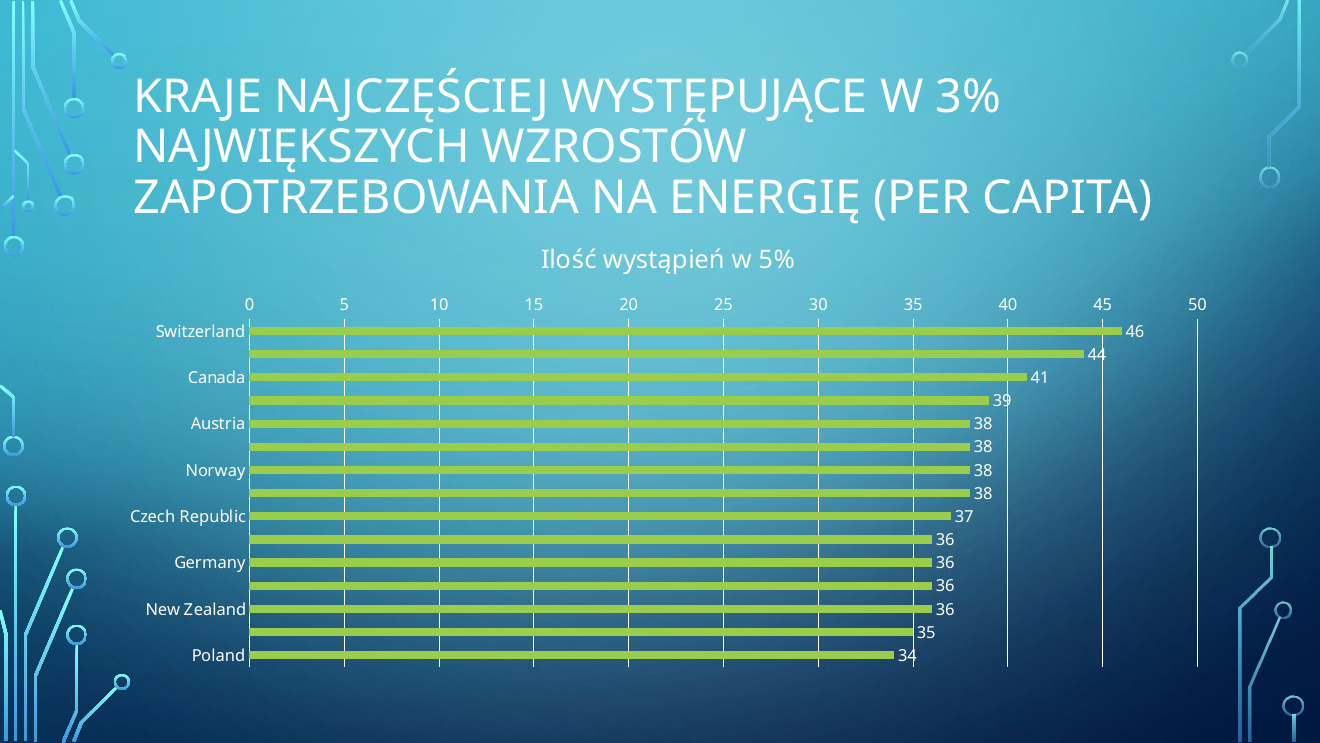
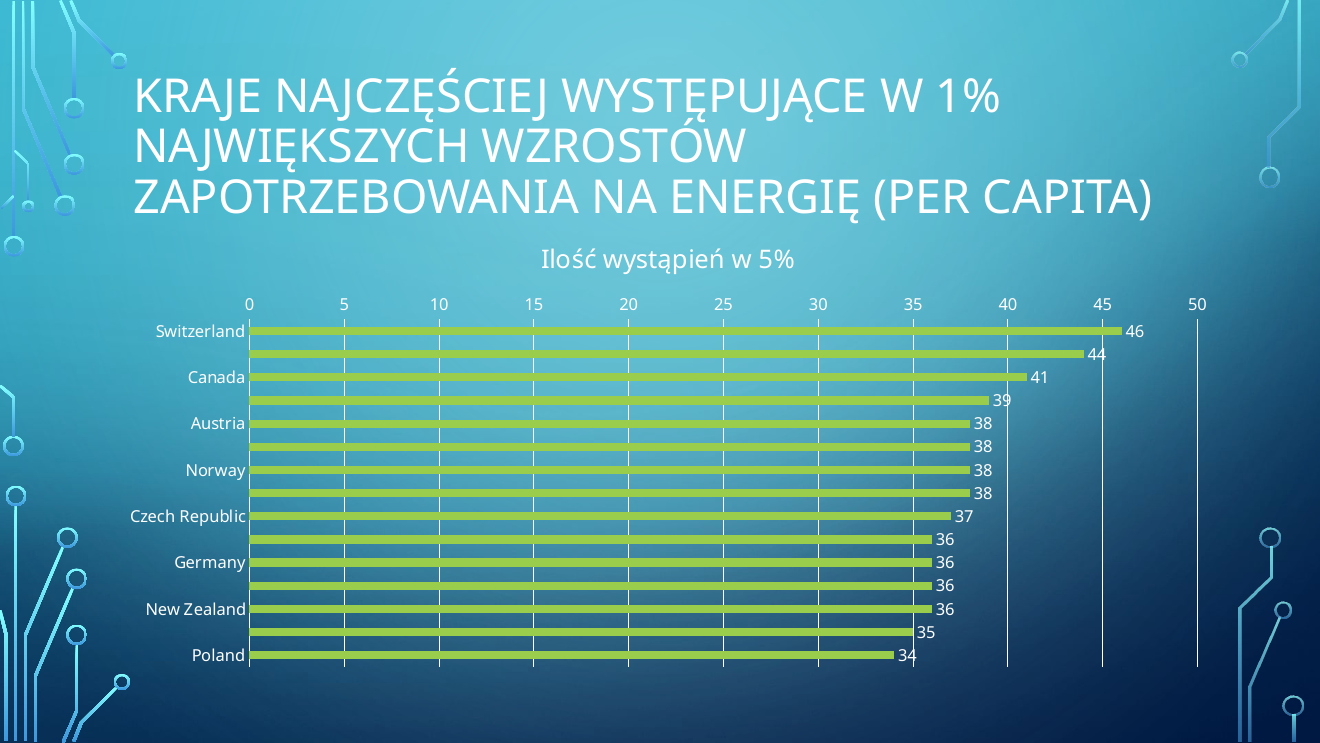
3%: 3% -> 1% (968, 97)
